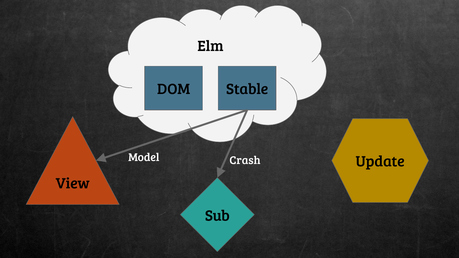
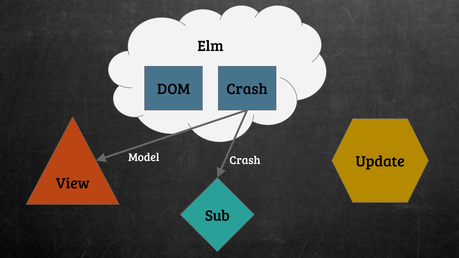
Stable: Stable -> Crash (247, 89)
